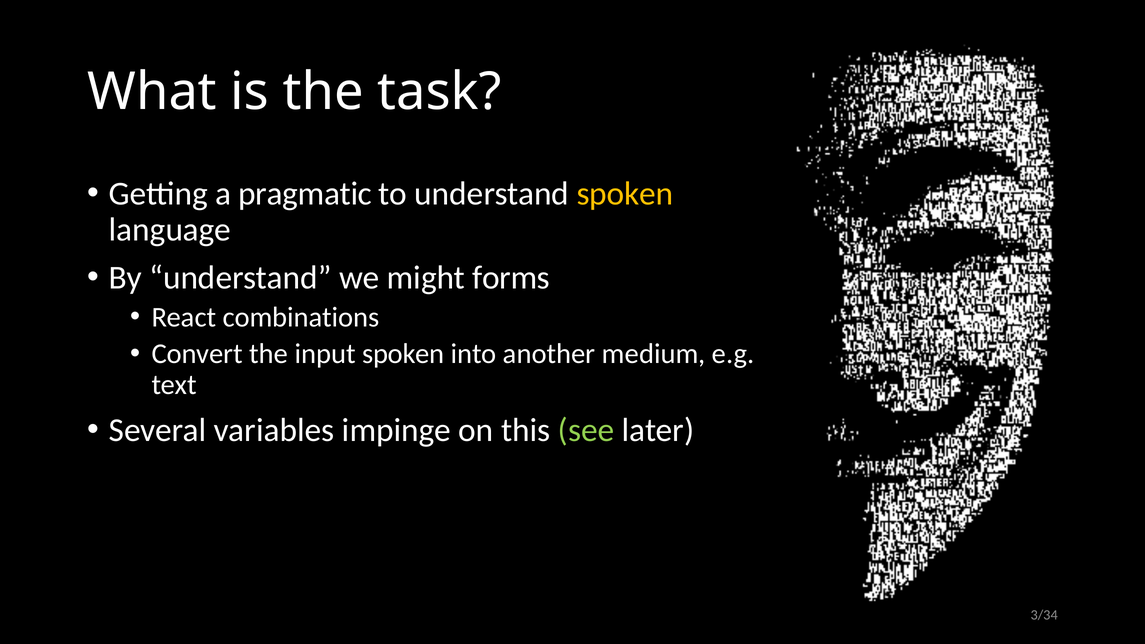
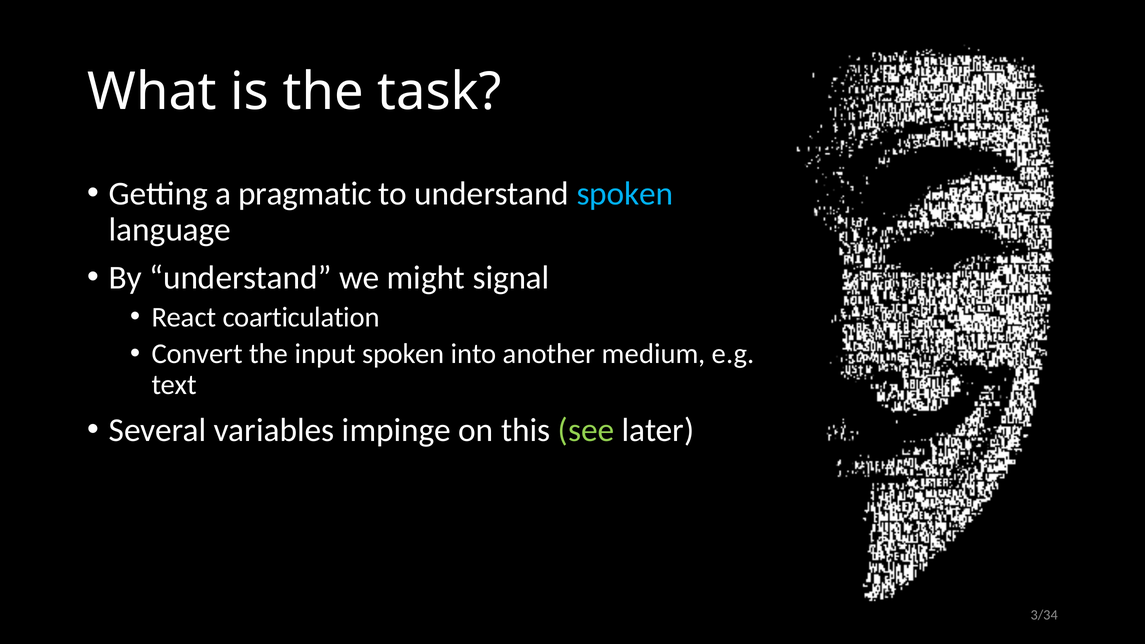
spoken colour: yellow -> light blue (625, 194)
forms: forms -> signal (511, 278)
combinations: combinations -> coarticulation (301, 317)
